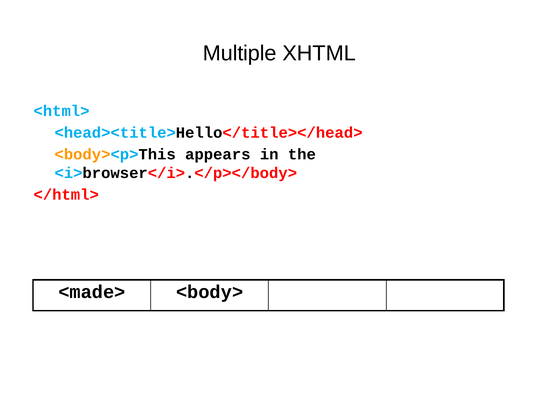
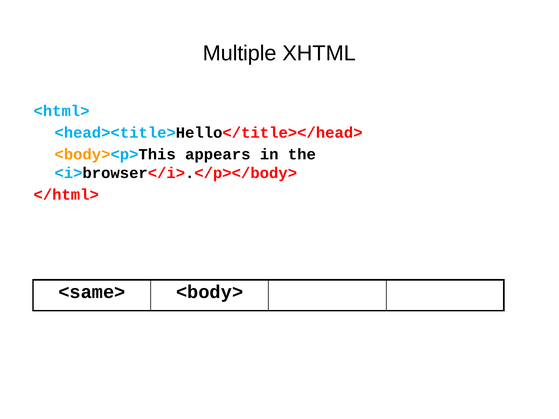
<made>: <made> -> <same> (92, 292)
